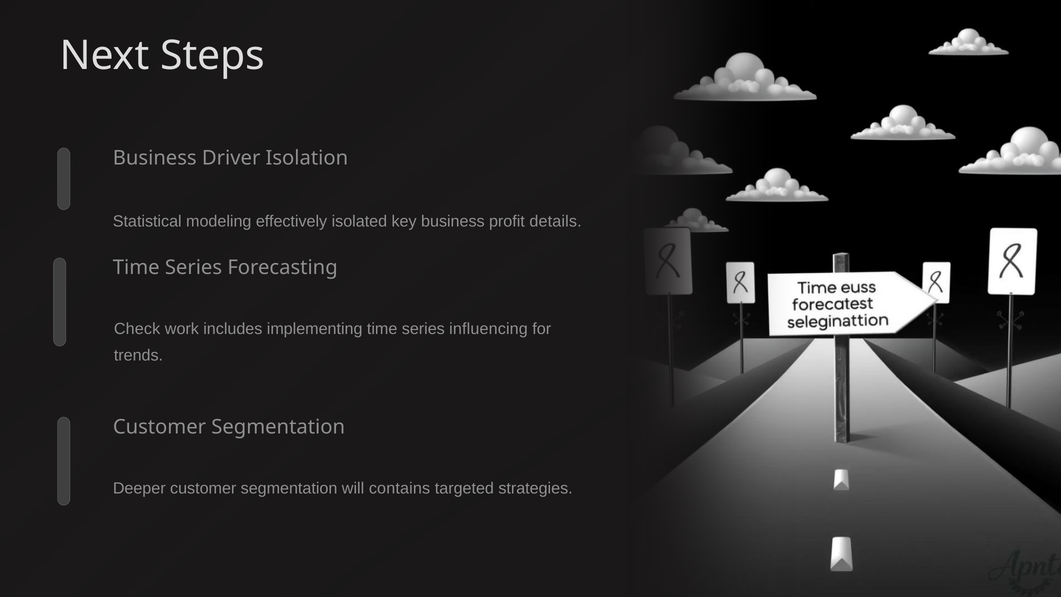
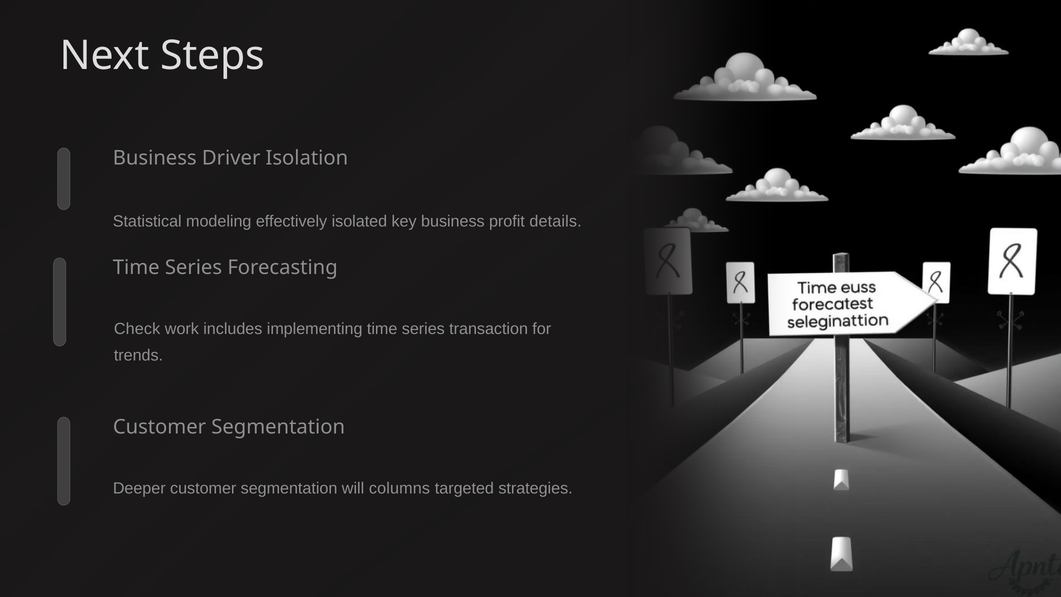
influencing: influencing -> transaction (489, 329)
contains: contains -> columns (400, 488)
